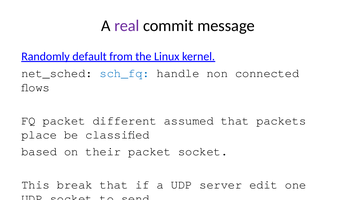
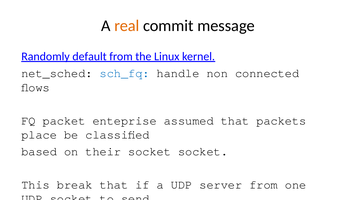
real colour: purple -> orange (127, 26)
packet different: different -> enteprise (125, 121)
their packet: packet -> socket (150, 152)
server edit: edit -> from (264, 185)
